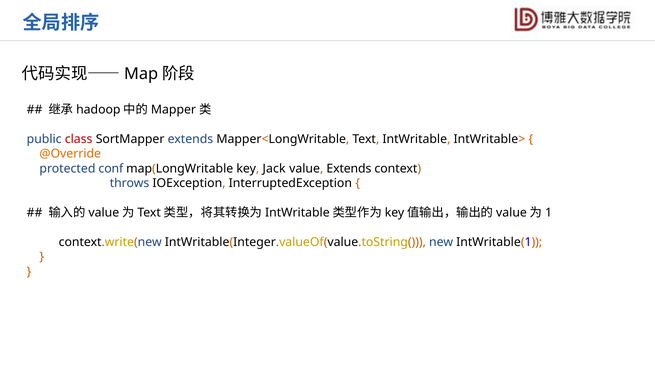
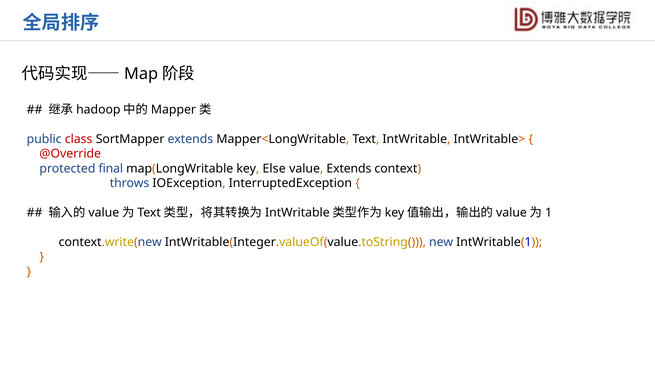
@Override colour: orange -> red (70, 154)
conf: conf -> final (111, 169)
Jack: Jack -> Else (274, 169)
